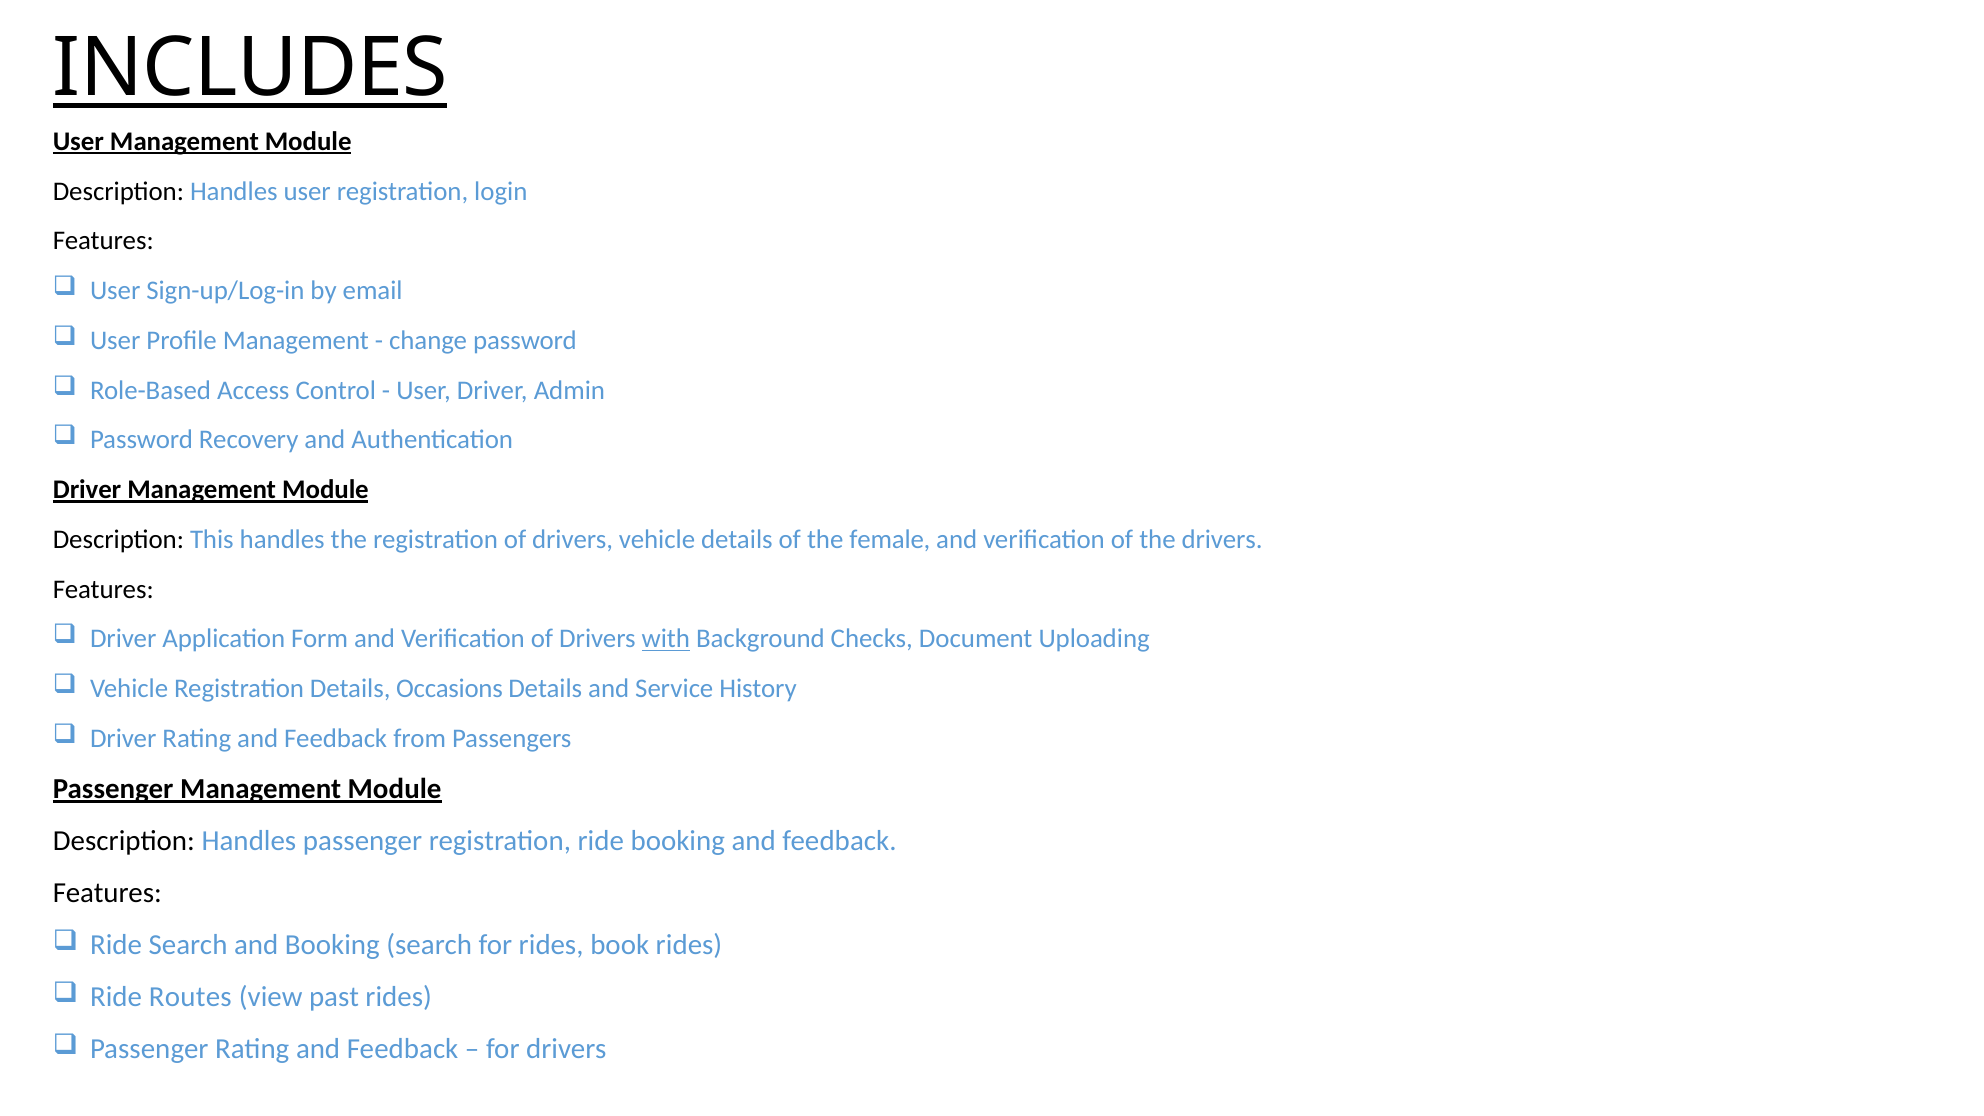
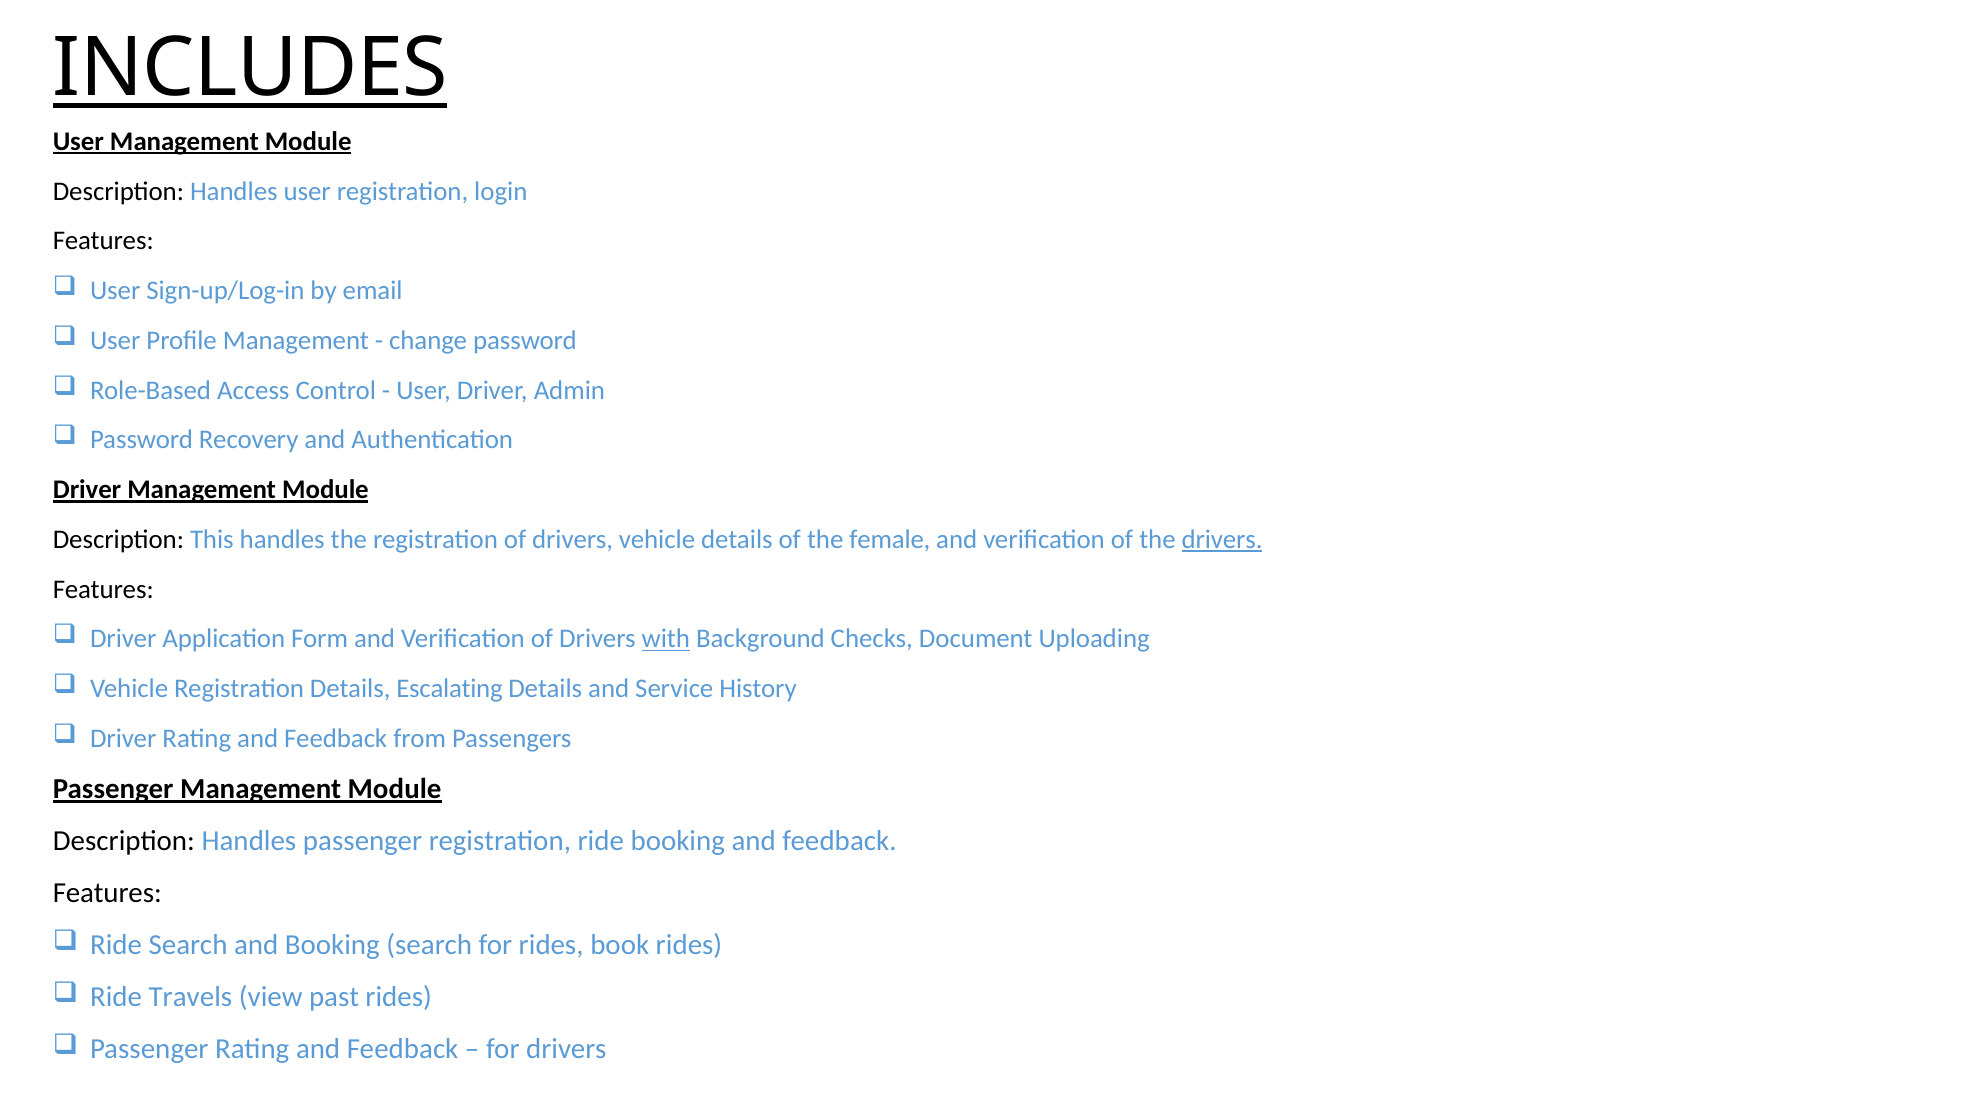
drivers underline: none -> present (1222, 539)
Occasions: Occasions -> Escalating (450, 689)
Routes: Routes -> Travels (190, 997)
